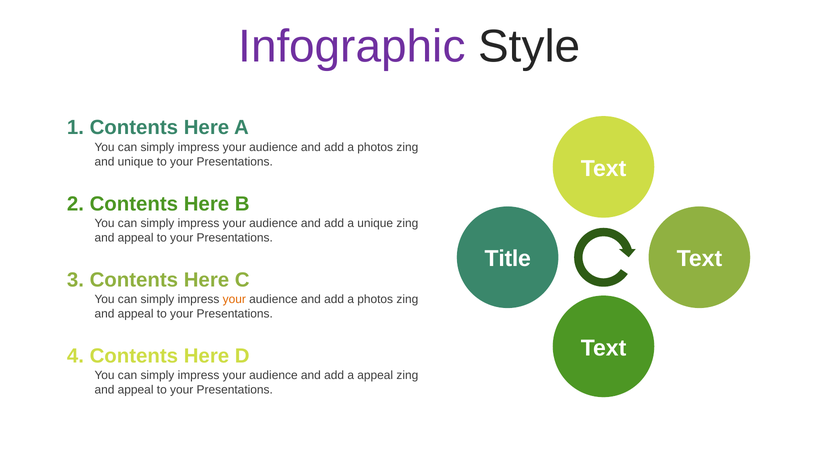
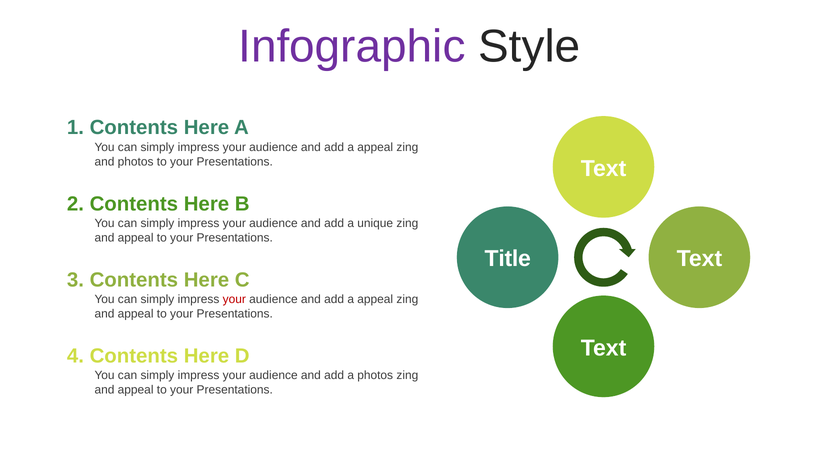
photos: photos -> appeal (375, 147)
and unique: unique -> photos (136, 162)
your colour: orange -> red (234, 299)
photos: photos -> appeal (375, 299)
a appeal: appeal -> photos (375, 375)
